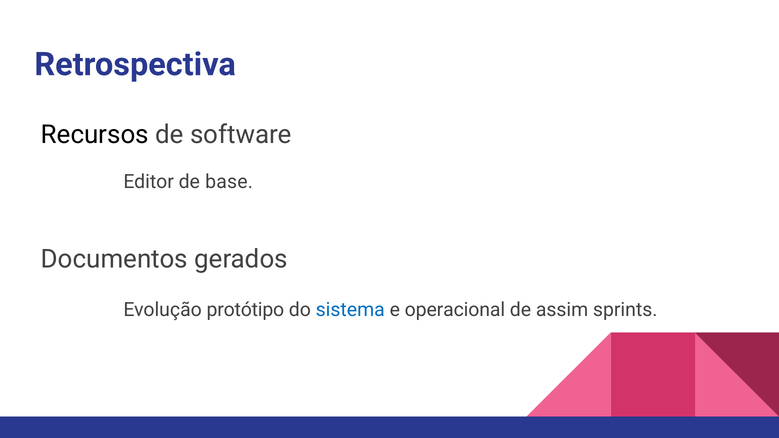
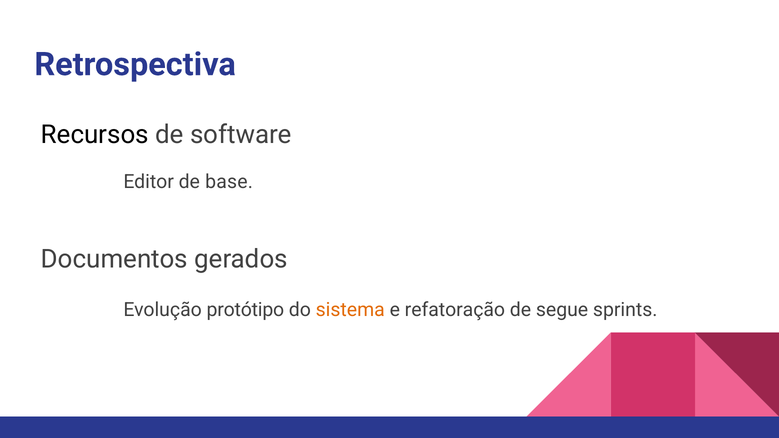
sistema colour: blue -> orange (350, 310)
operacional: operacional -> refatoração (455, 310)
assim: assim -> segue (562, 310)
